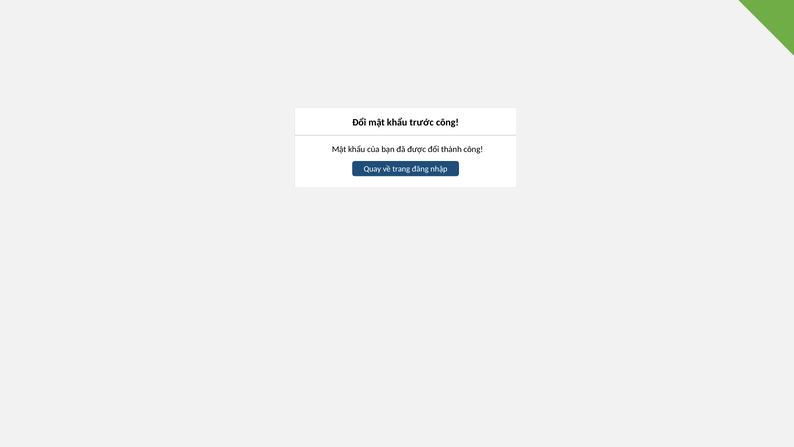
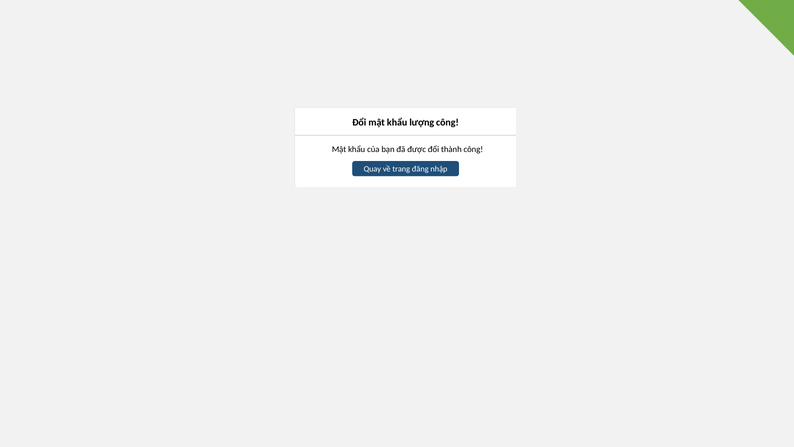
trước: trước -> lượng (422, 122)
